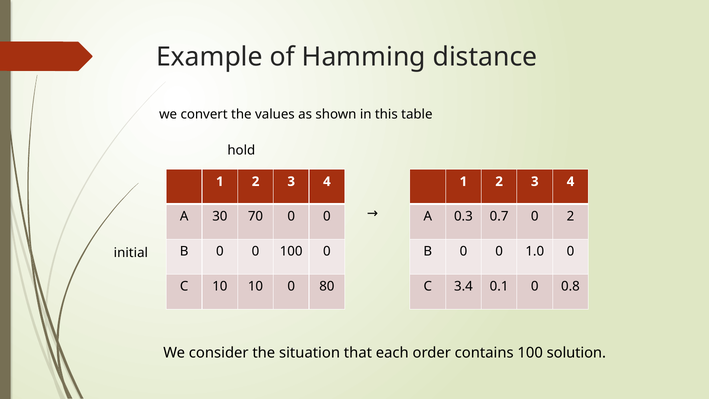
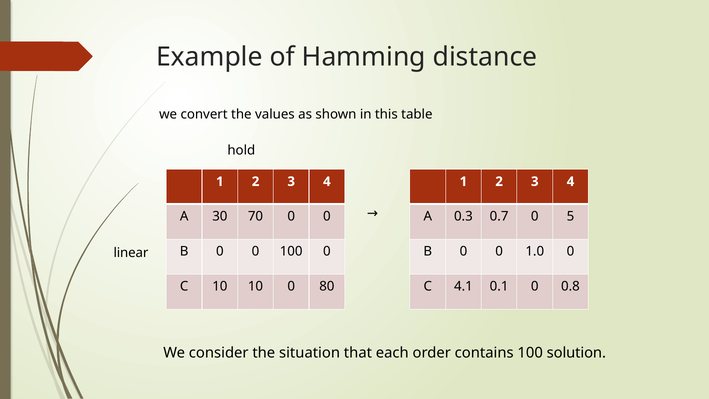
0 2: 2 -> 5 (570, 216)
initial: initial -> linear (131, 253)
3.4: 3.4 -> 4.1 (463, 286)
